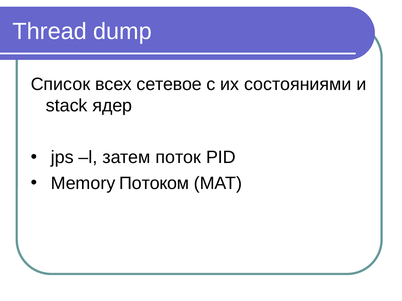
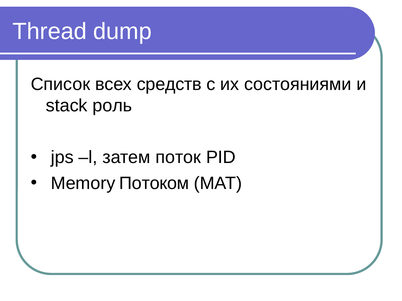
сетевое: сетевое -> средств (169, 84)
ядер: ядер -> роль (112, 106)
